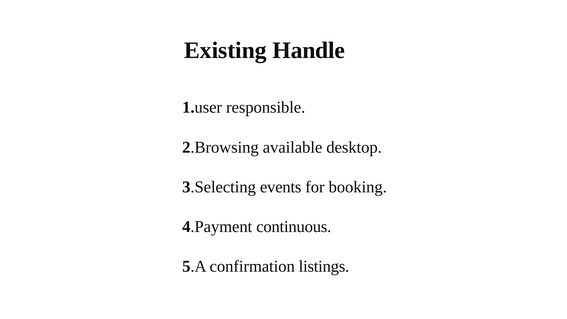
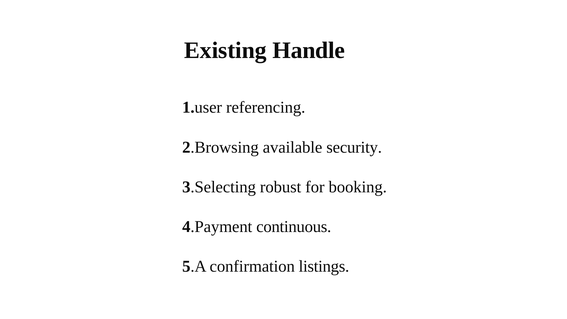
responsible: responsible -> referencing (266, 107)
desktop: desktop -> security (354, 147)
events: events -> robust (281, 187)
